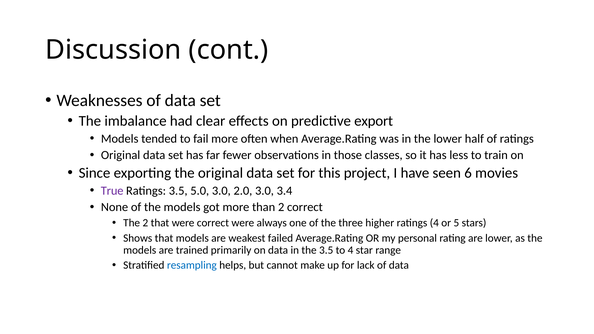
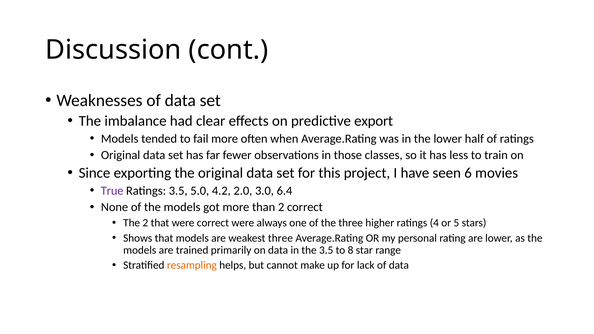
5.0 3.0: 3.0 -> 4.2 (221, 191)
3.4: 3.4 -> 6.4 (285, 191)
weakest failed: failed -> three (280, 238)
to 4: 4 -> 8 (350, 250)
resampling colour: blue -> orange (192, 265)
